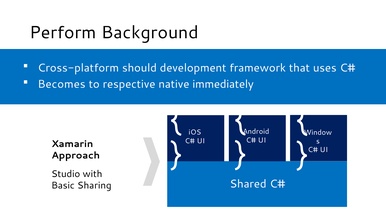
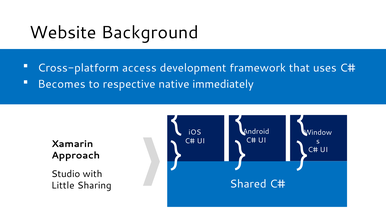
Perform: Perform -> Website (63, 32)
should: should -> access (139, 68)
Basic: Basic -> Little (63, 186)
